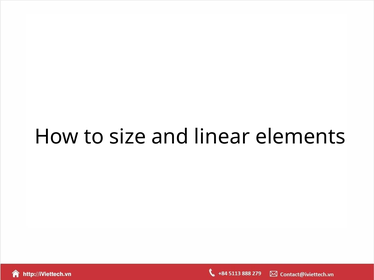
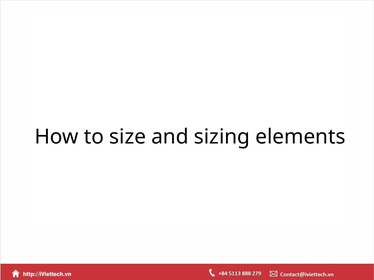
linear: linear -> sizing (222, 137)
